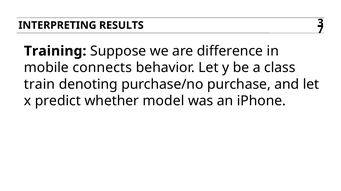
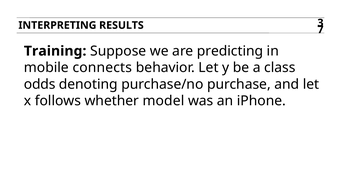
difference: difference -> predicting (230, 51)
train: train -> odds (40, 84)
predict: predict -> follows (58, 101)
